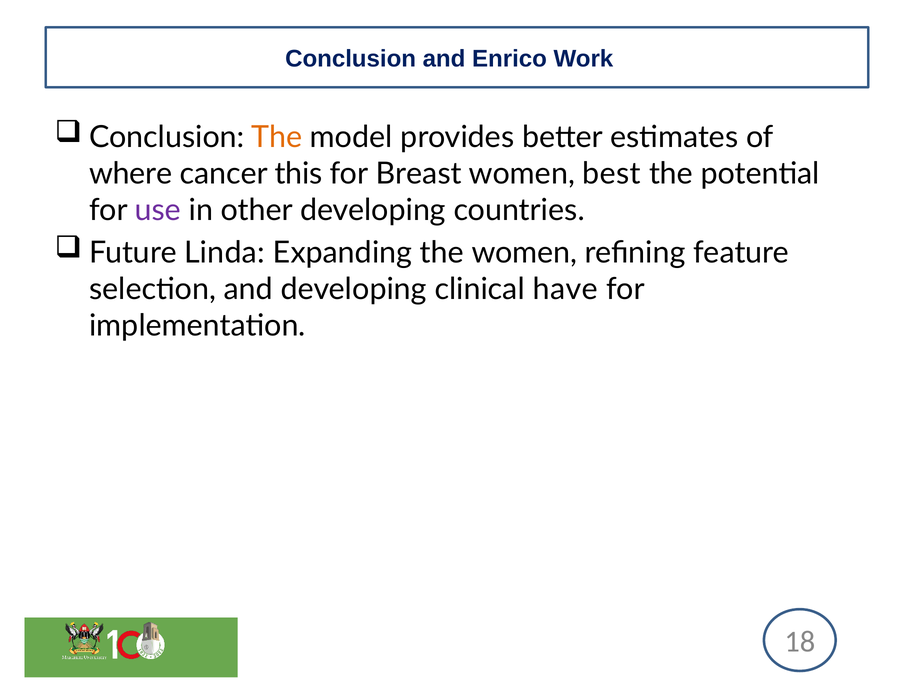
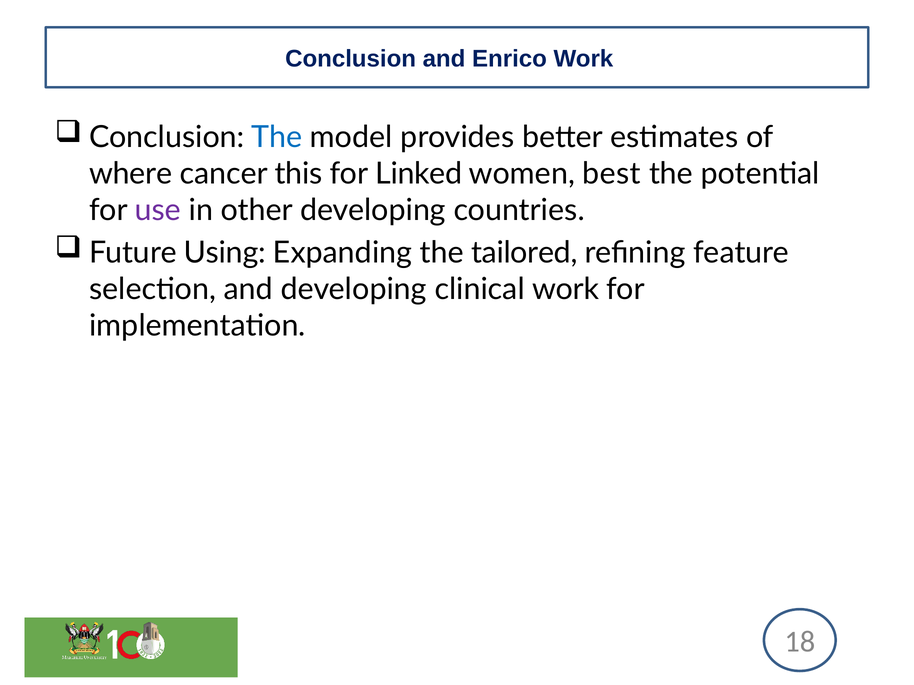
The colour: orange -> blue (277, 137)
Breast: Breast -> Linked (419, 174)
Linda: Linda -> Using (225, 253)
the women: women -> tailored (524, 253)
clinical have: have -> work (566, 289)
